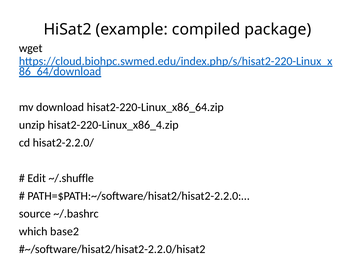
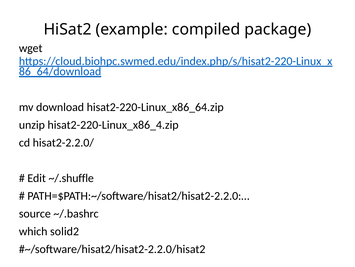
base2: base2 -> solid2 (65, 231)
